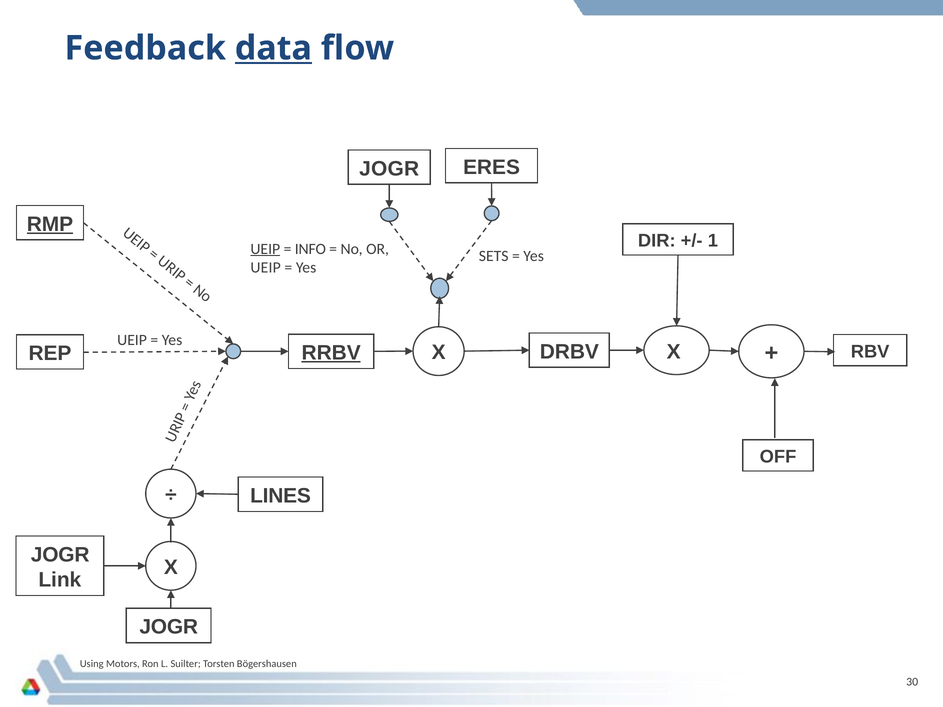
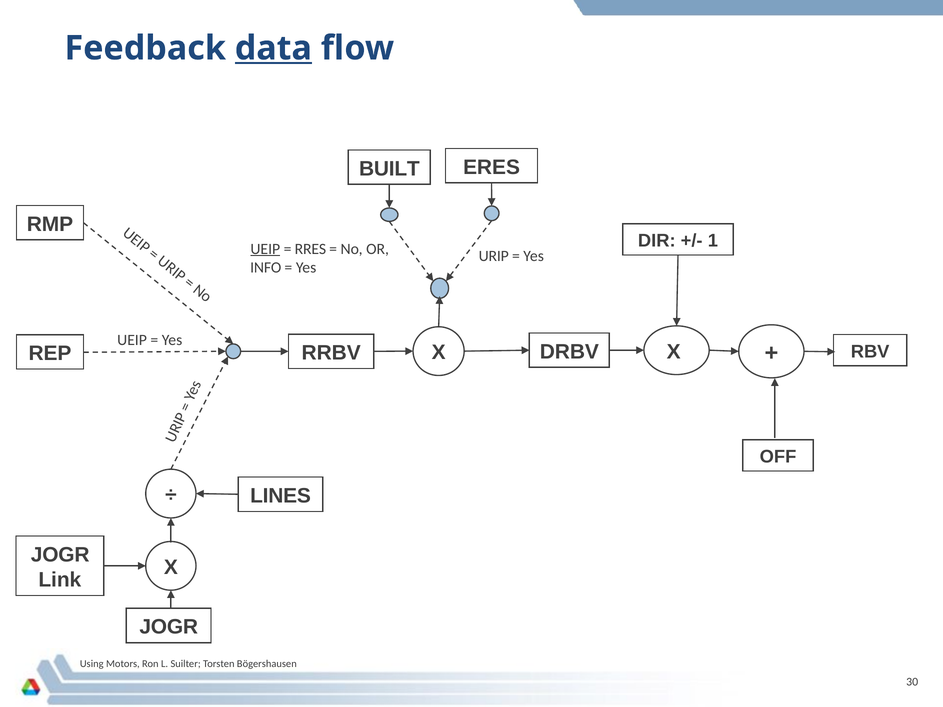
JOGR: JOGR -> BUILT (389, 169)
RMP underline: present -> none (50, 224)
INFO: INFO -> RRES (310, 249)
SETS: SETS -> URIP (494, 256)
UEIP: UEIP -> INFO (266, 268)
RRBV underline: present -> none (331, 353)
